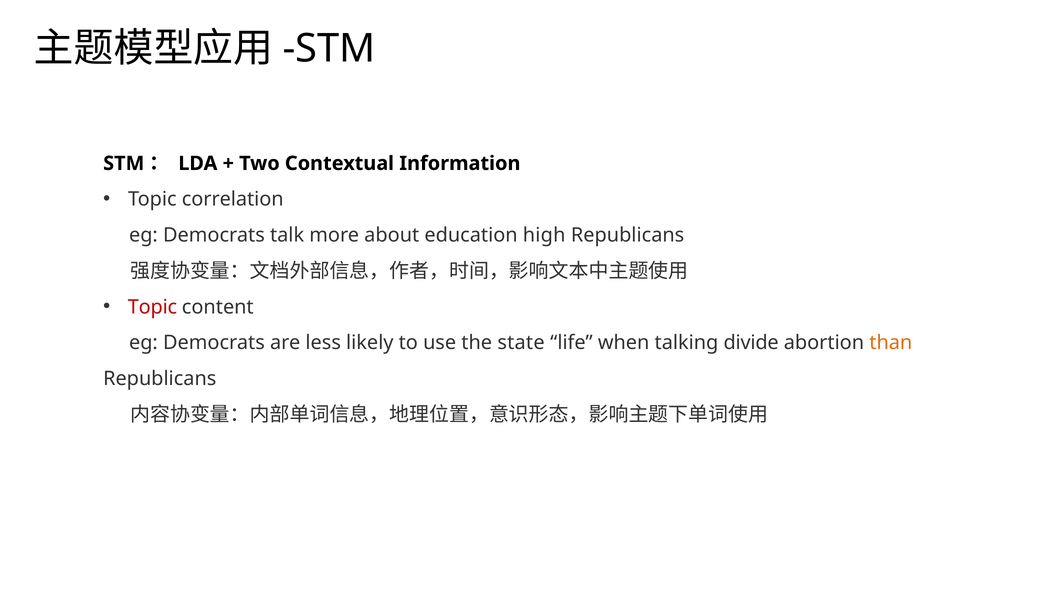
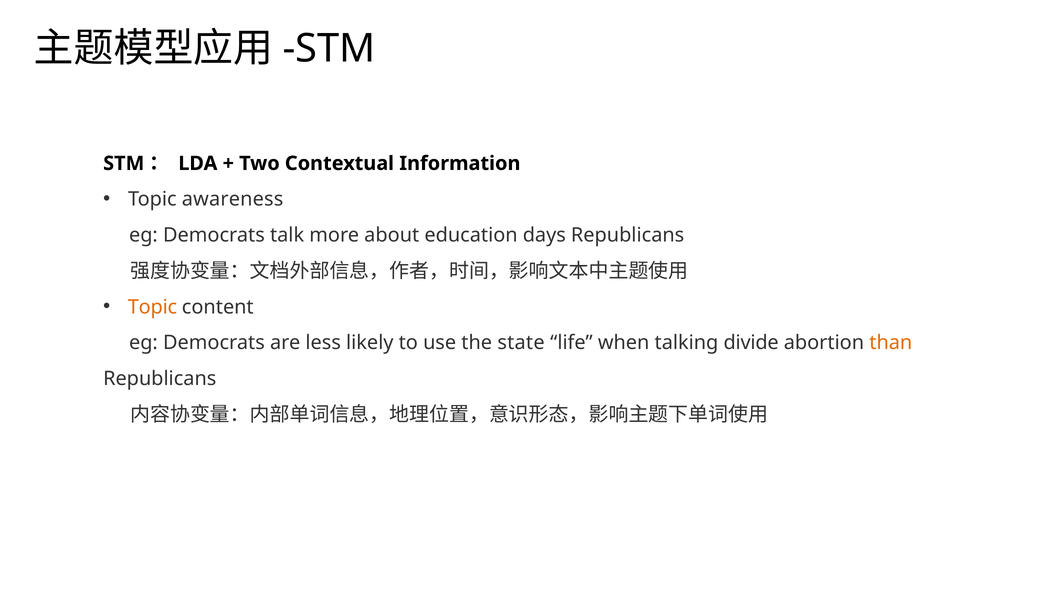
correlation: correlation -> awareness (233, 199)
high: high -> days (544, 235)
Topic colour: red -> orange (152, 307)
